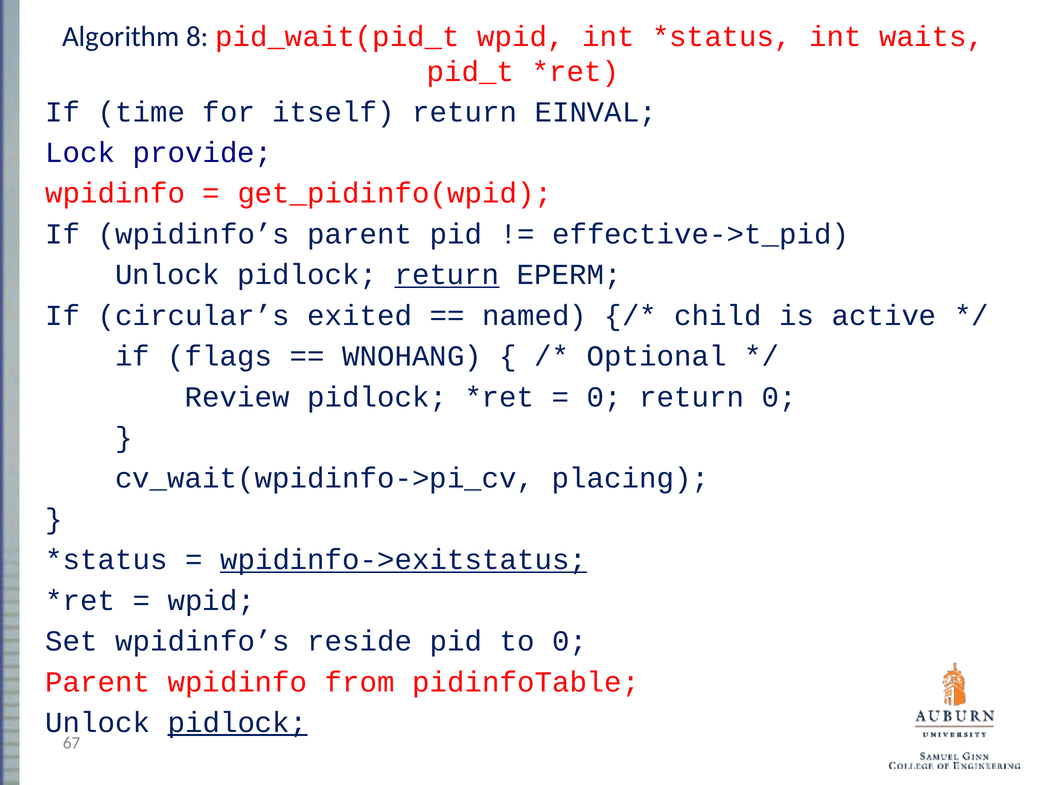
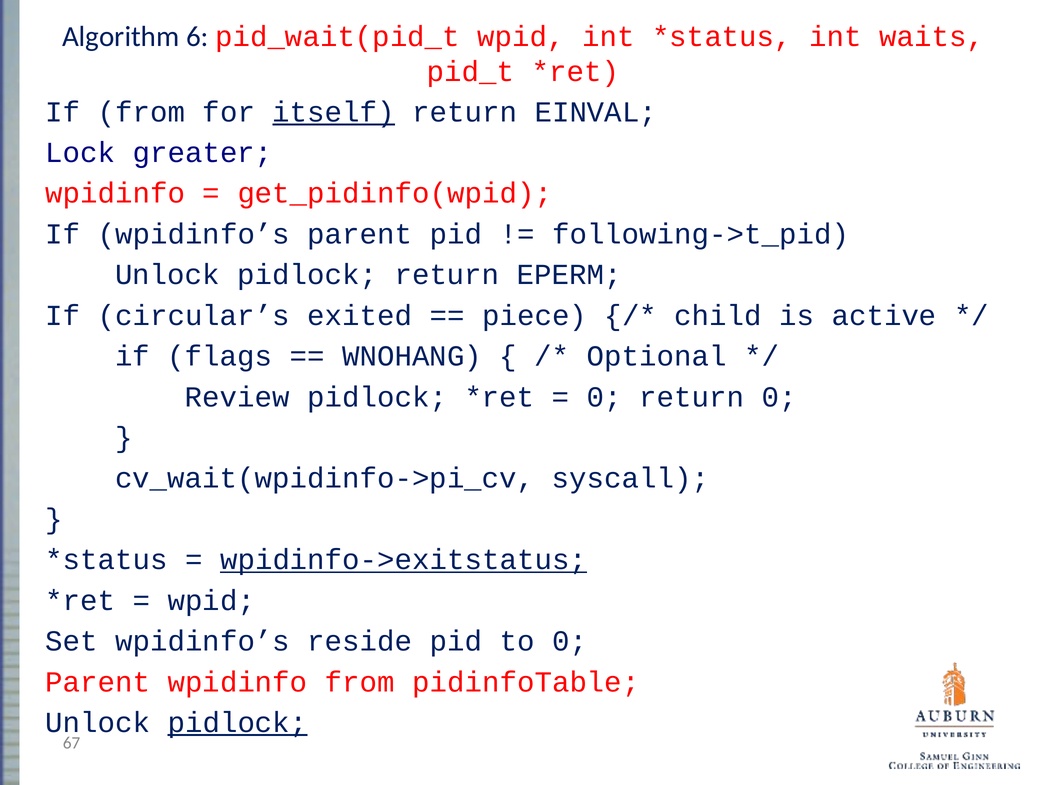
8: 8 -> 6 (197, 37)
If time: time -> from (141, 112)
itself underline: none -> present (334, 112)
provide: provide -> greater (203, 153)
effective->t_pid: effective->t_pid -> following->t_pid (701, 234)
return underline: present -> none (447, 275)
named: named -> piece (535, 315)
placing: placing -> syscall (630, 478)
